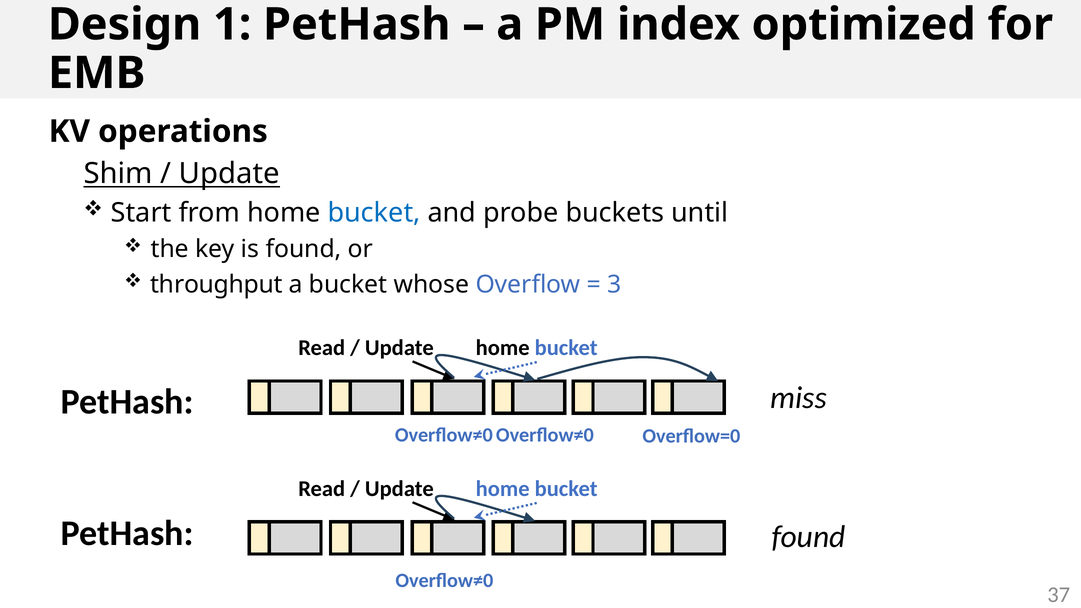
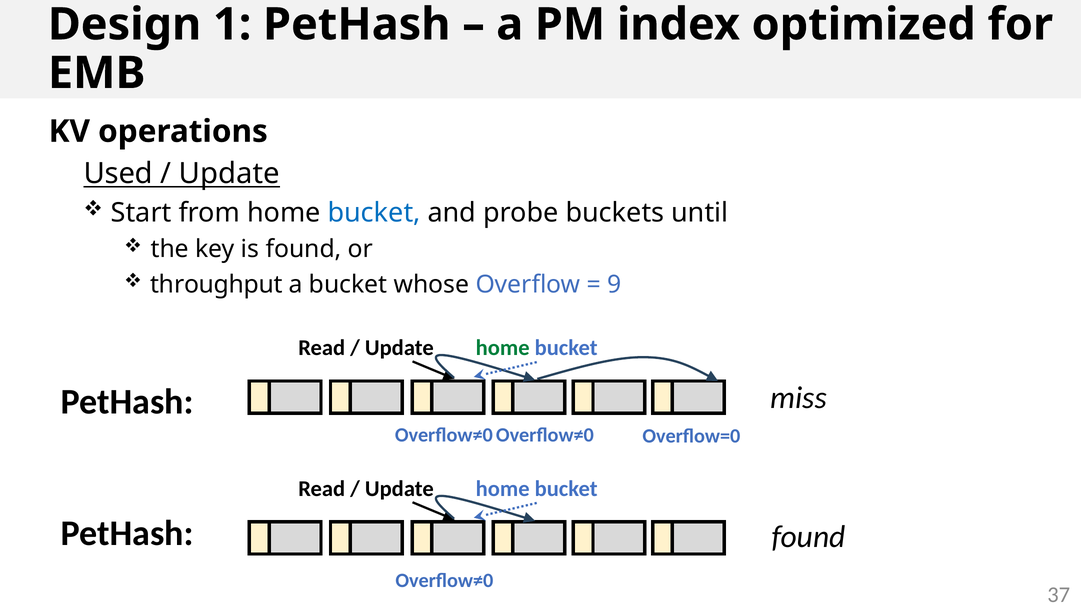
Shim: Shim -> Used (118, 173)
3: 3 -> 9 (615, 285)
home colour: black -> green (503, 348)
